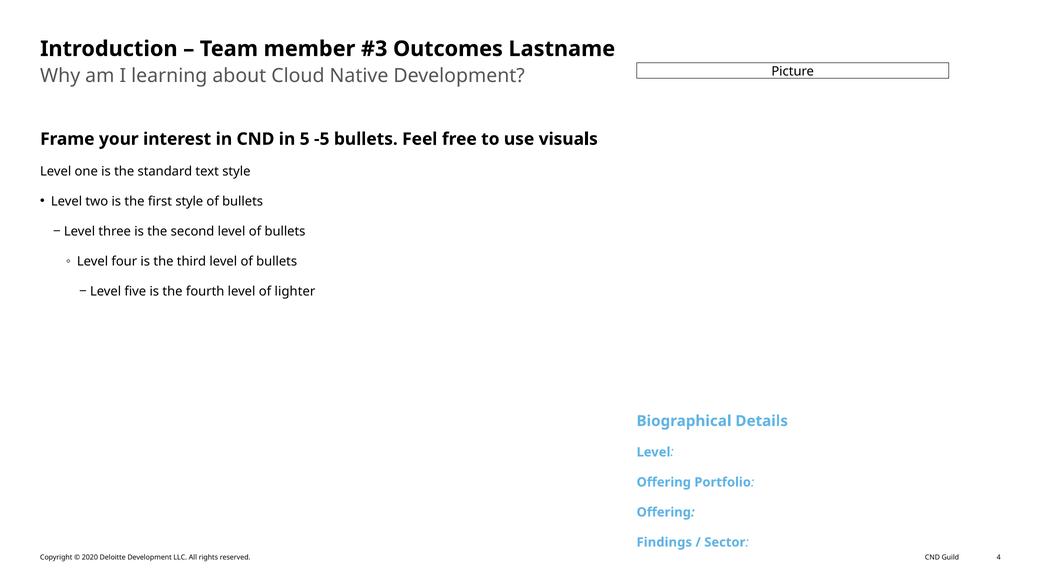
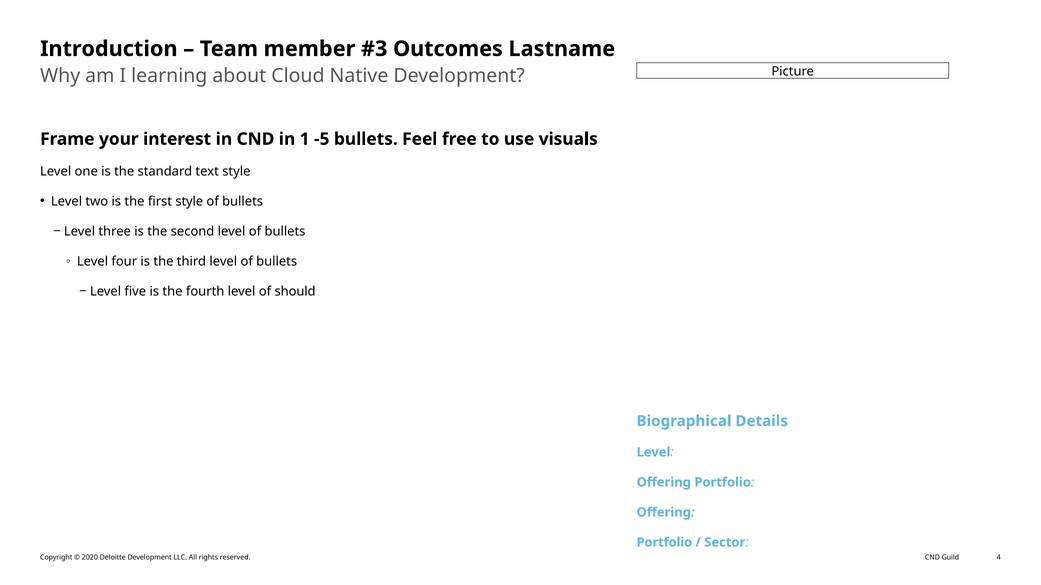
5: 5 -> 1 (305, 139)
lighter: lighter -> should (295, 292)
Findings: Findings -> Portfolio (664, 543)
